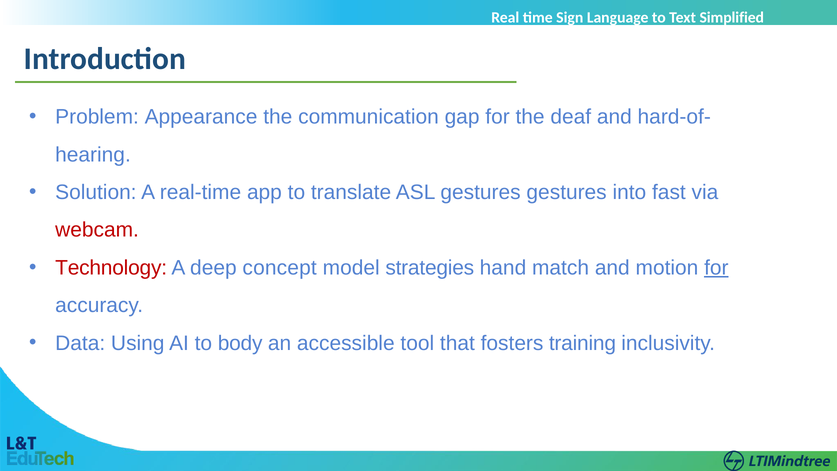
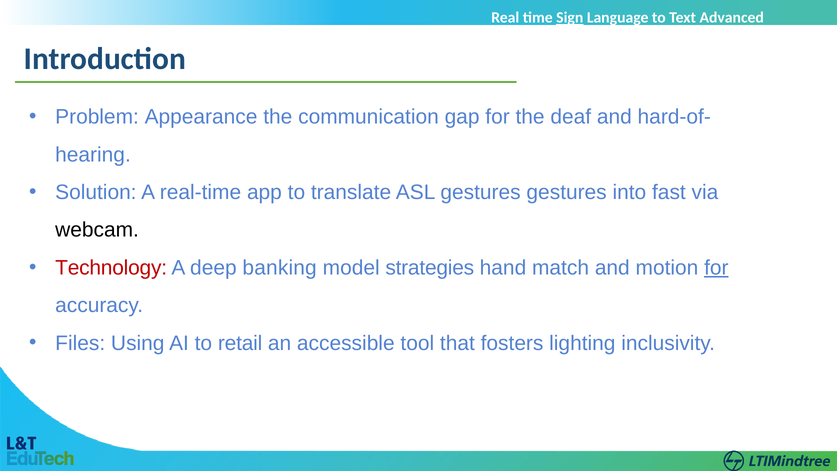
Sign underline: none -> present (570, 18)
Simplified: Simplified -> Advanced (732, 18)
webcam colour: red -> black (97, 230)
concept: concept -> banking (280, 268)
Data: Data -> Files (80, 343)
body: body -> retail (240, 343)
training: training -> lighting (582, 343)
